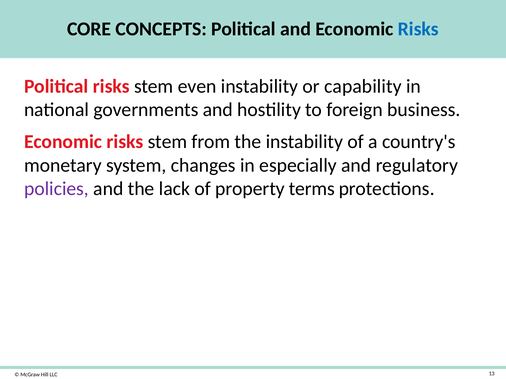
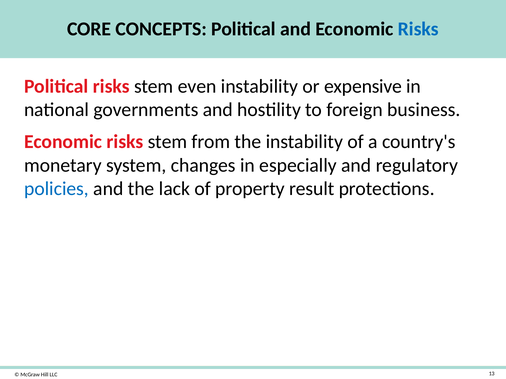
capability: capability -> expensive (363, 86)
policies colour: purple -> blue (56, 189)
terms: terms -> result (312, 189)
